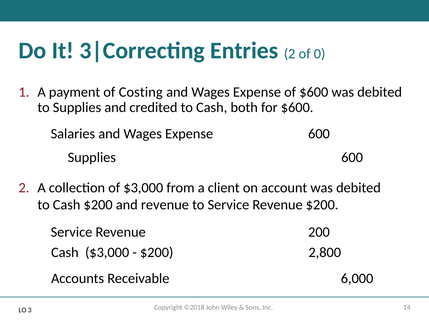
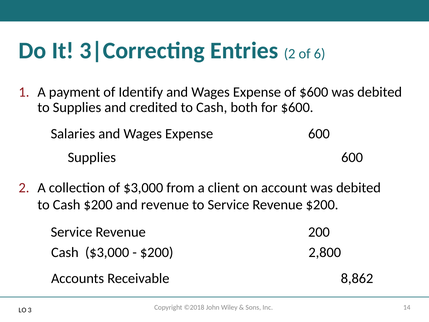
0: 0 -> 6 (320, 54)
Costing: Costing -> Identify (141, 92)
6,000: 6,000 -> 8,862 (357, 278)
